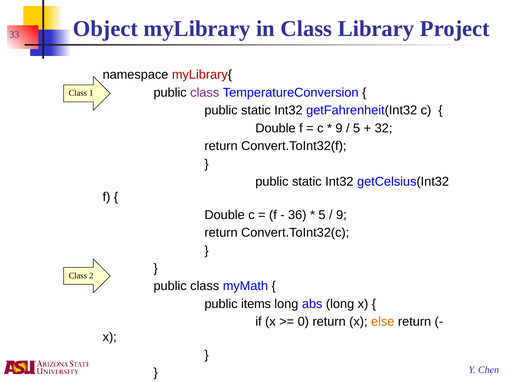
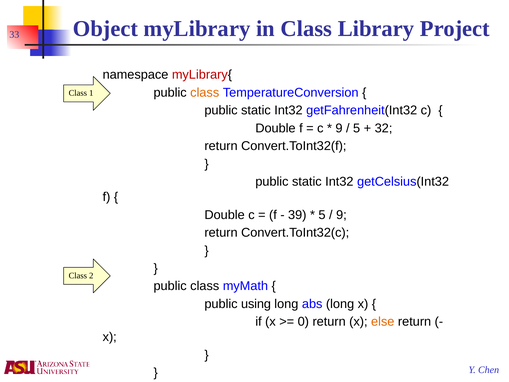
class colour: purple -> orange (205, 93)
36: 36 -> 39 (297, 215)
items: items -> using (256, 304)
